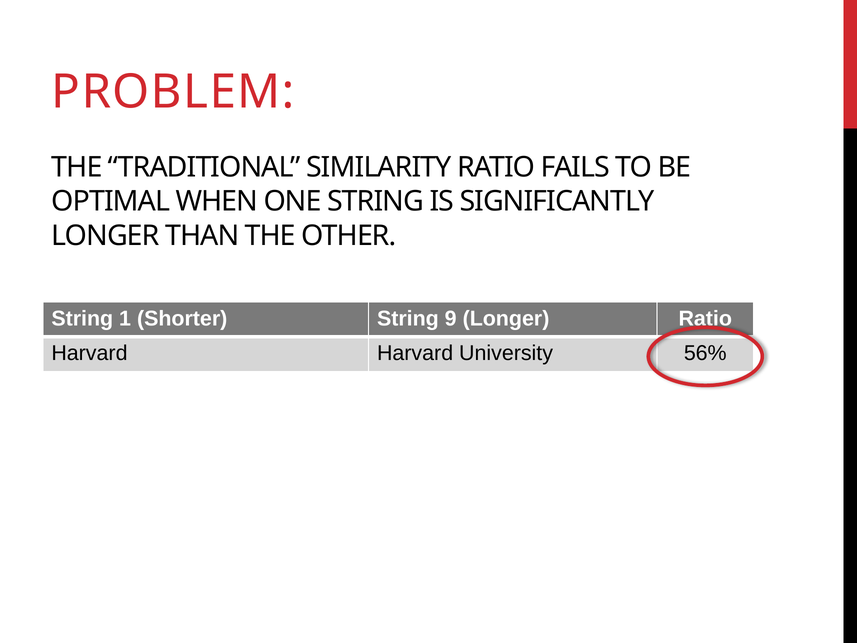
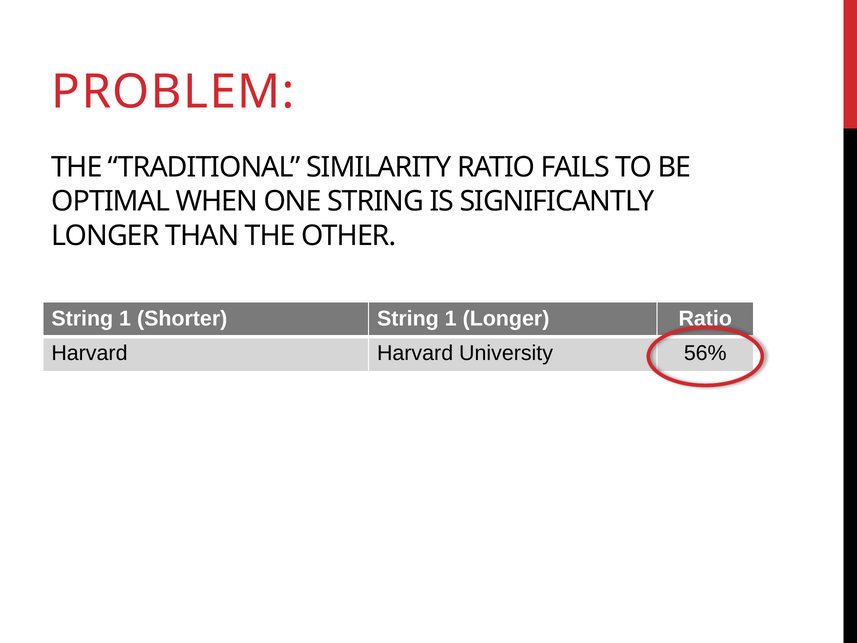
Shorter String 9: 9 -> 1 (451, 319)
